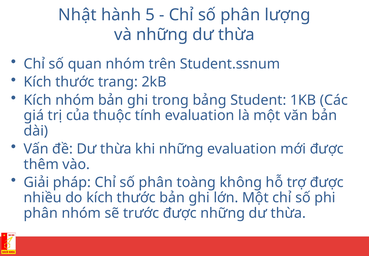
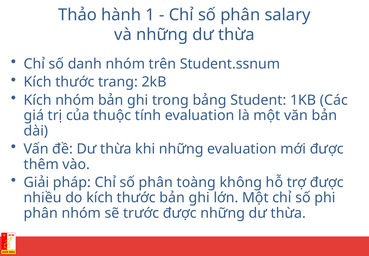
Nhật: Nhật -> Thảo (78, 15)
5: 5 -> 1 (150, 15)
lượng: lượng -> salary (288, 15)
quan: quan -> danh (85, 64)
